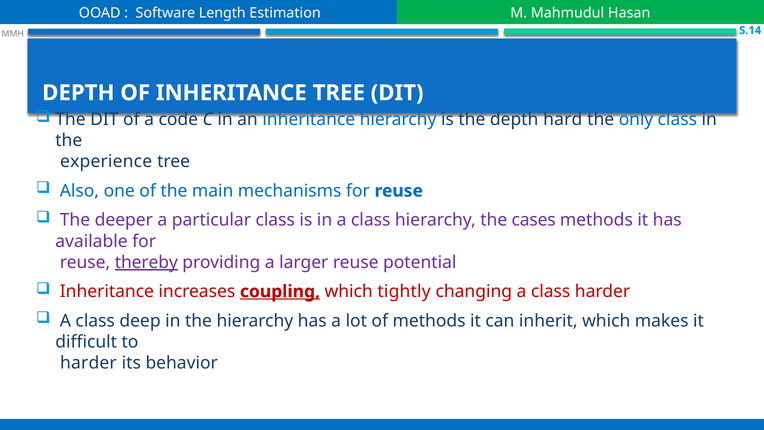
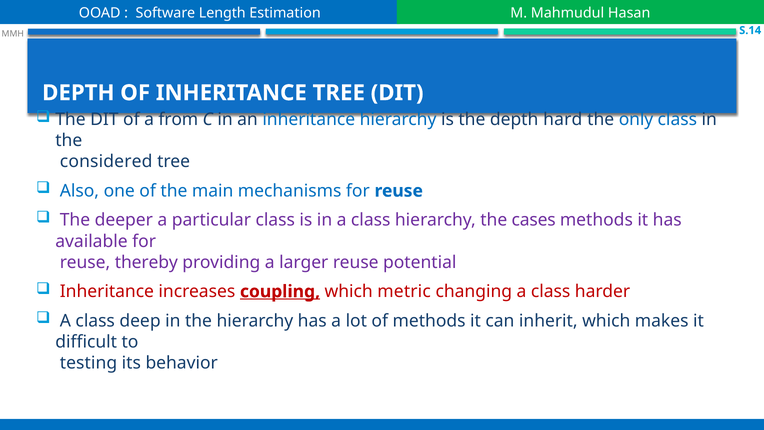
code: code -> from (178, 120)
experience: experience -> considered (106, 162)
thereby underline: present -> none (146, 262)
tightly: tightly -> metric (404, 291)
harder: harder -> testing (88, 363)
